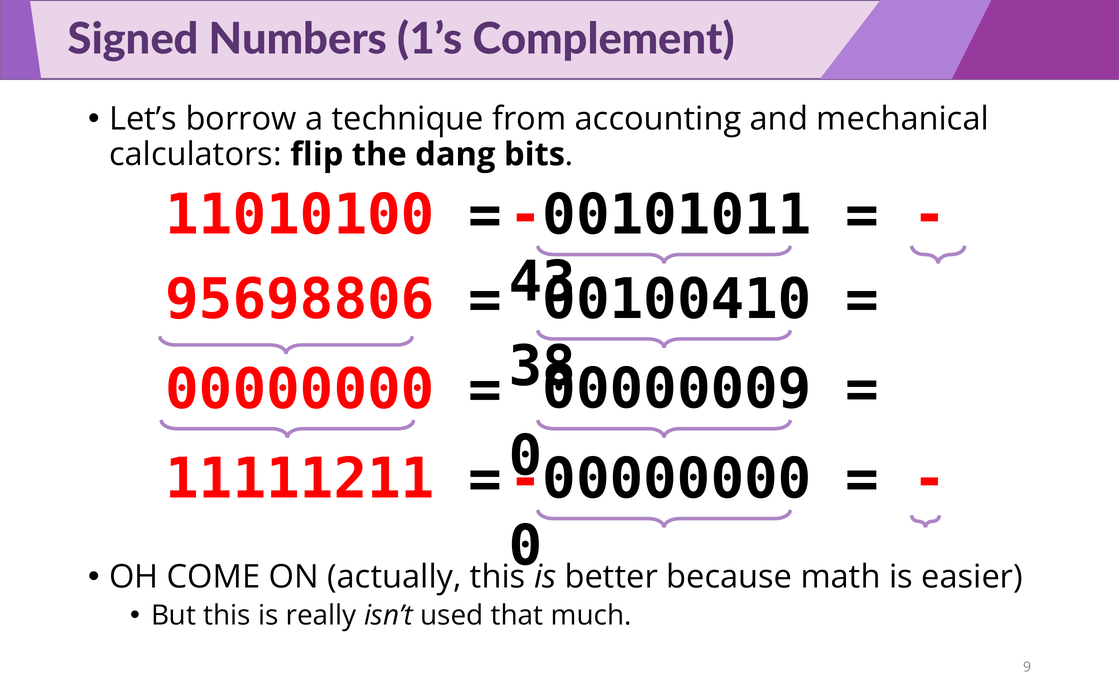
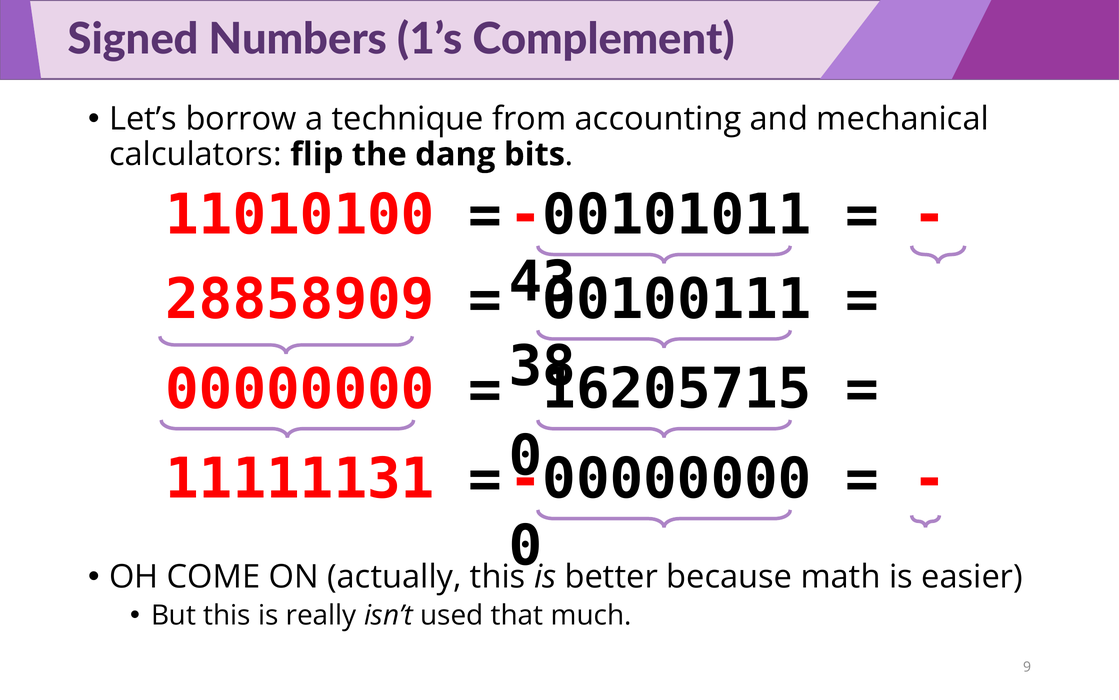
95698806: 95698806 -> 28858909 (300, 300)
00100410: 00100410 -> 00100111 (677, 299)
00000009: 00000009 -> 16205715 (677, 389)
11111211: 11111211 -> 11111131 (300, 479)
